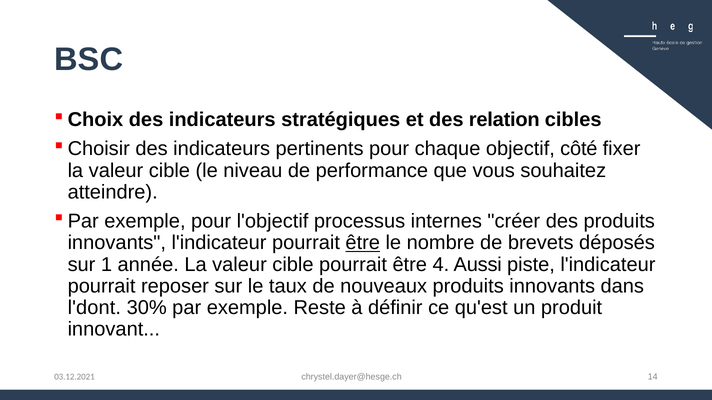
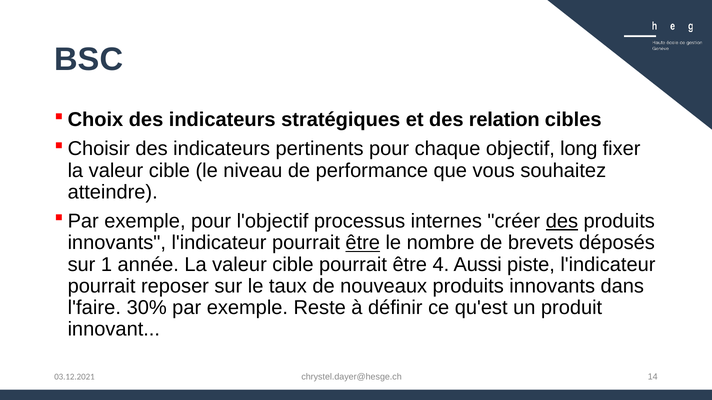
côté: côté -> long (579, 149)
des underline: none -> present (562, 221)
l'dont: l'dont -> l'faire (94, 308)
